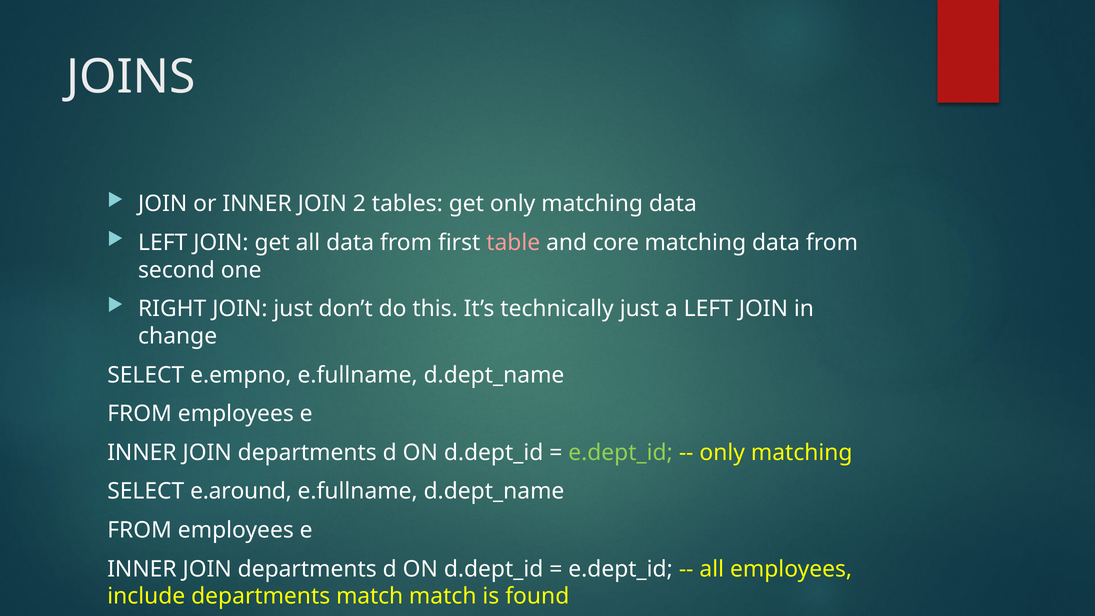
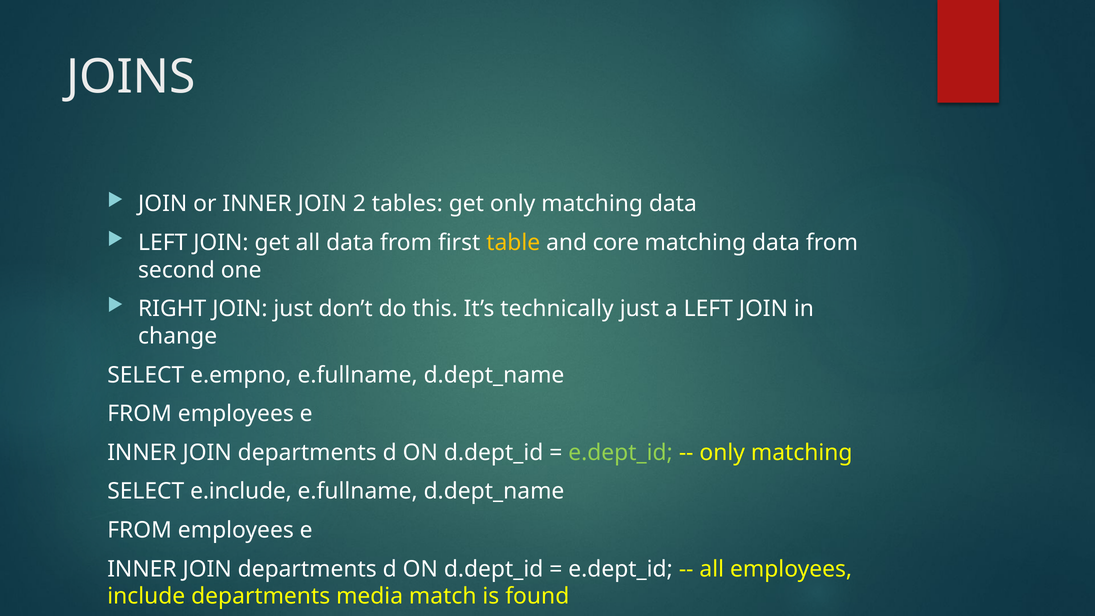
table colour: pink -> yellow (513, 243)
e.around: e.around -> e.include (241, 491)
departments match: match -> media (370, 596)
